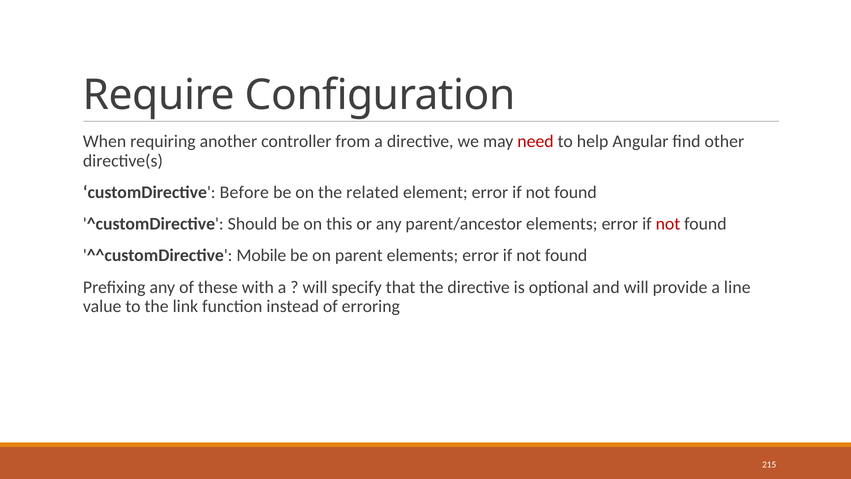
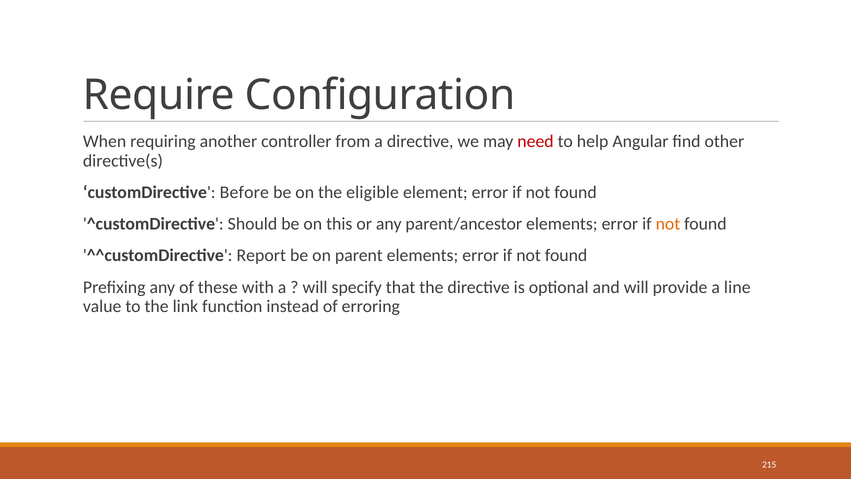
related: related -> eligible (373, 192)
not colour: red -> orange (668, 224)
Mobile: Mobile -> Report (261, 255)
